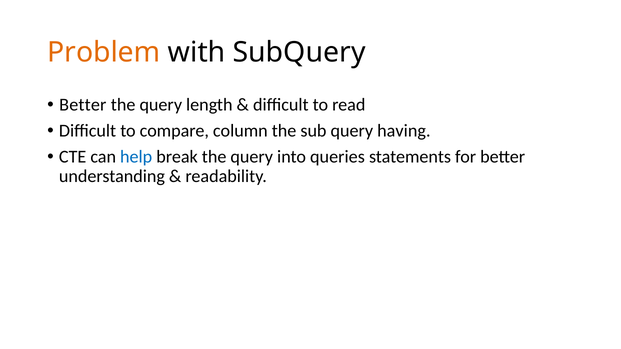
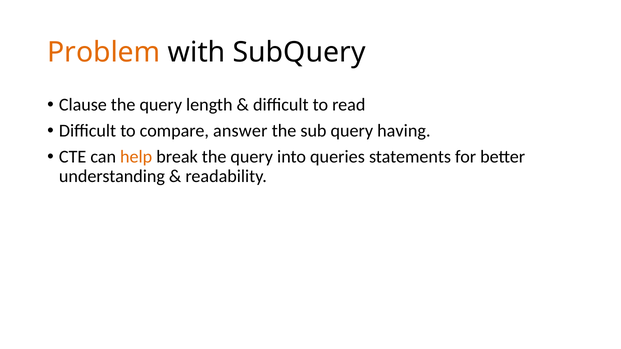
Better: Better -> Clause (83, 105)
column: column -> answer (240, 131)
help colour: blue -> orange (136, 157)
